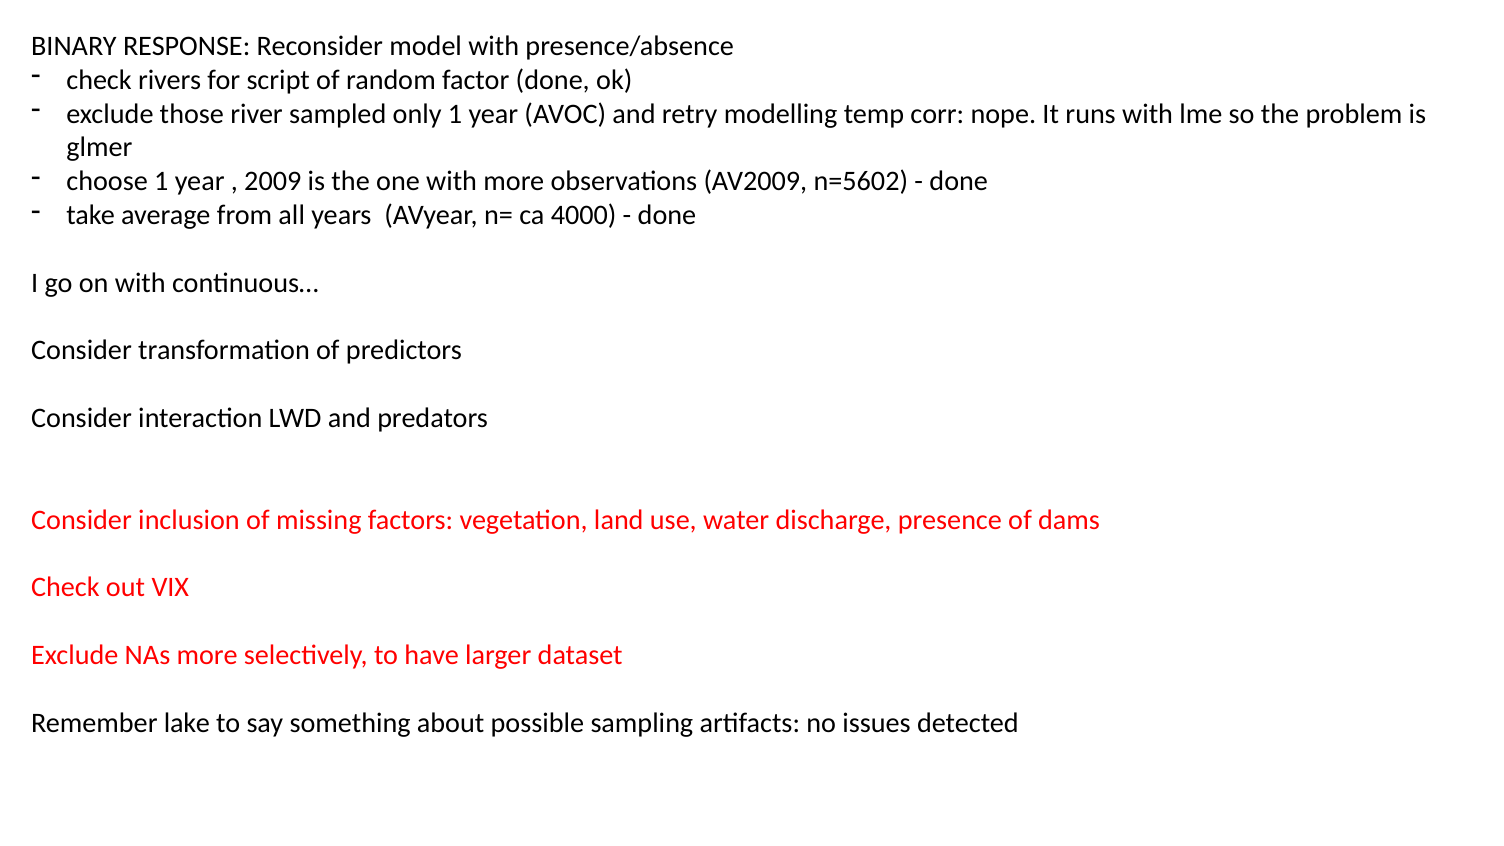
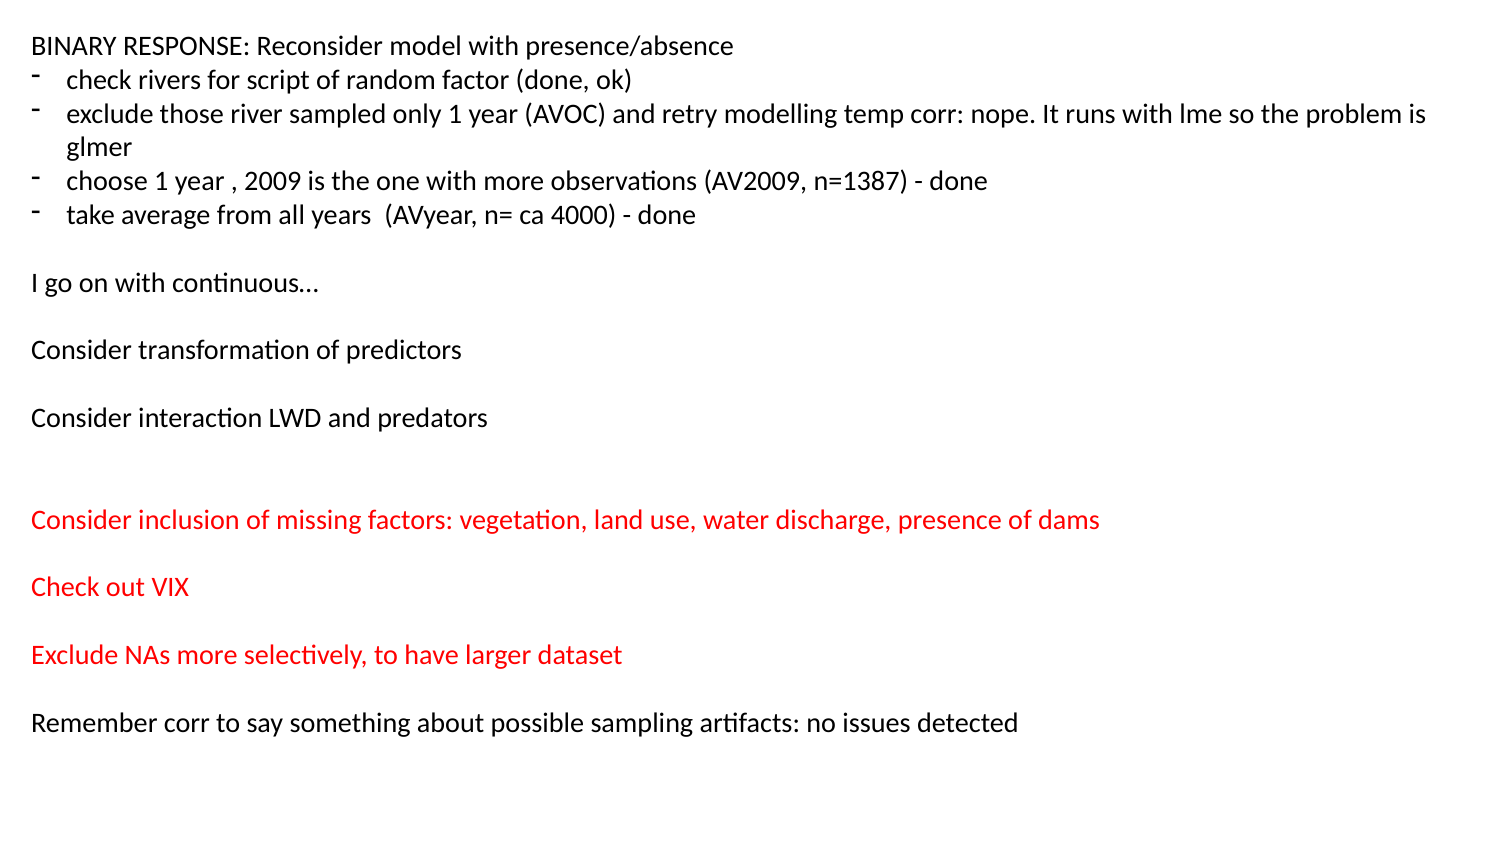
n=5602: n=5602 -> n=1387 (861, 181)
Remember lake: lake -> corr (187, 723)
